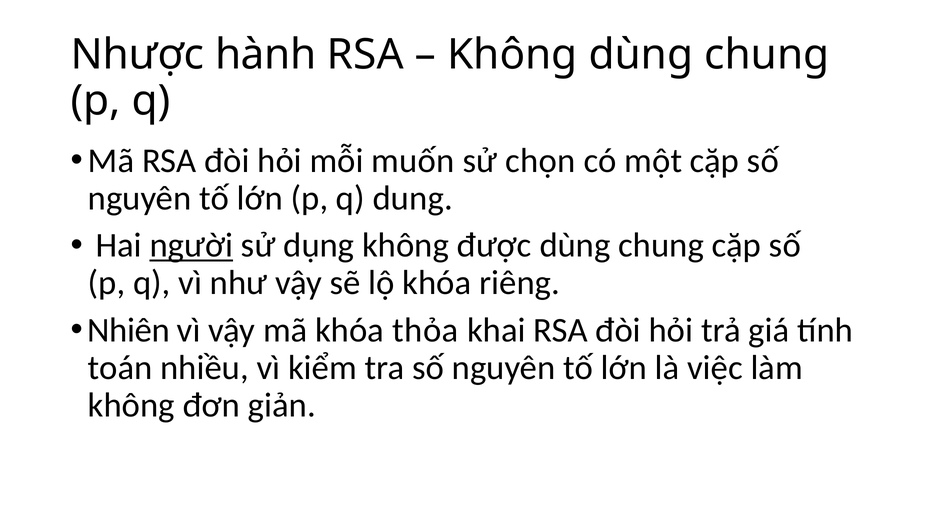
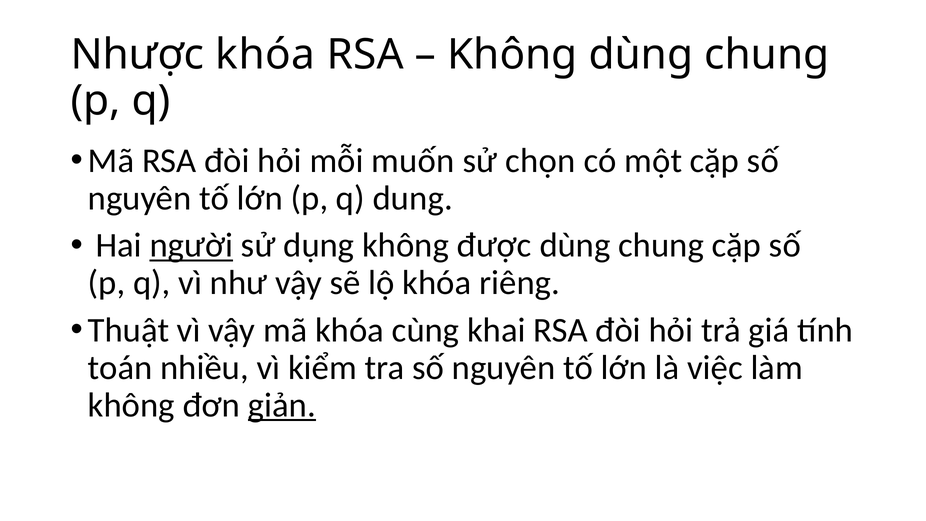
Nhược hành: hành -> khóa (265, 55)
Nhiên: Nhiên -> Thuật (129, 330)
thỏa: thỏa -> cùng (426, 330)
giản underline: none -> present (282, 405)
